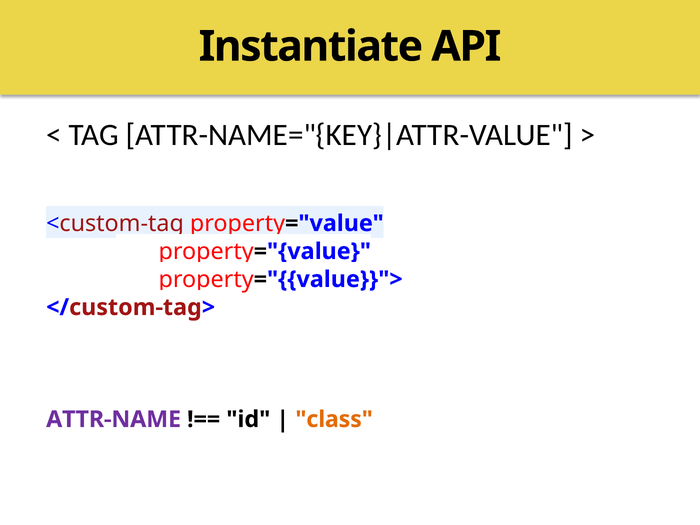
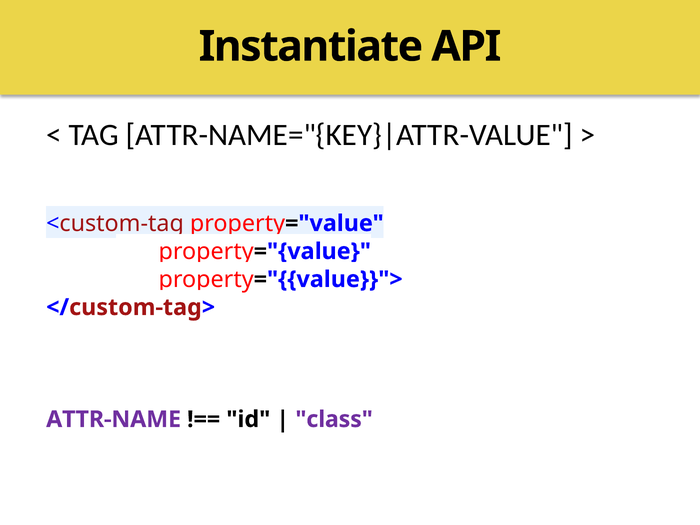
class colour: orange -> purple (334, 419)
